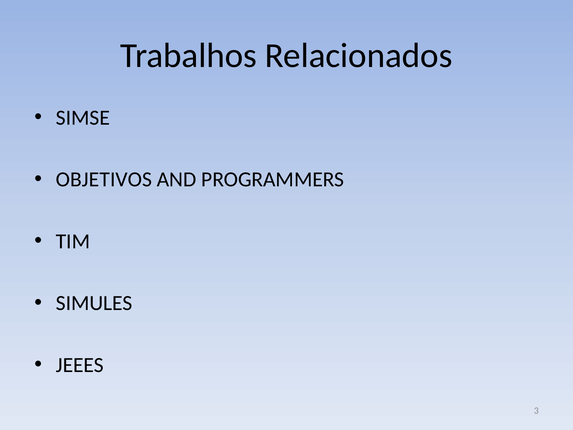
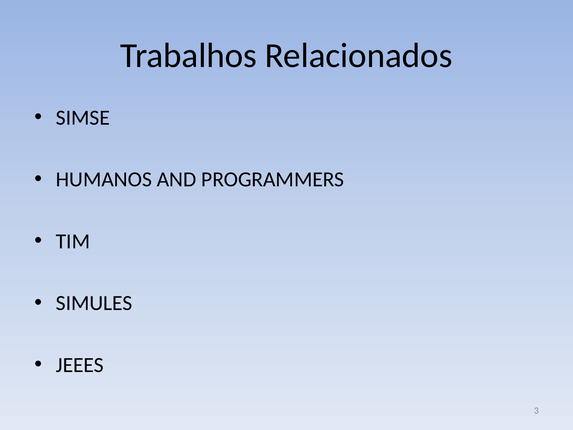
OBJETIVOS: OBJETIVOS -> HUMANOS (104, 179)
